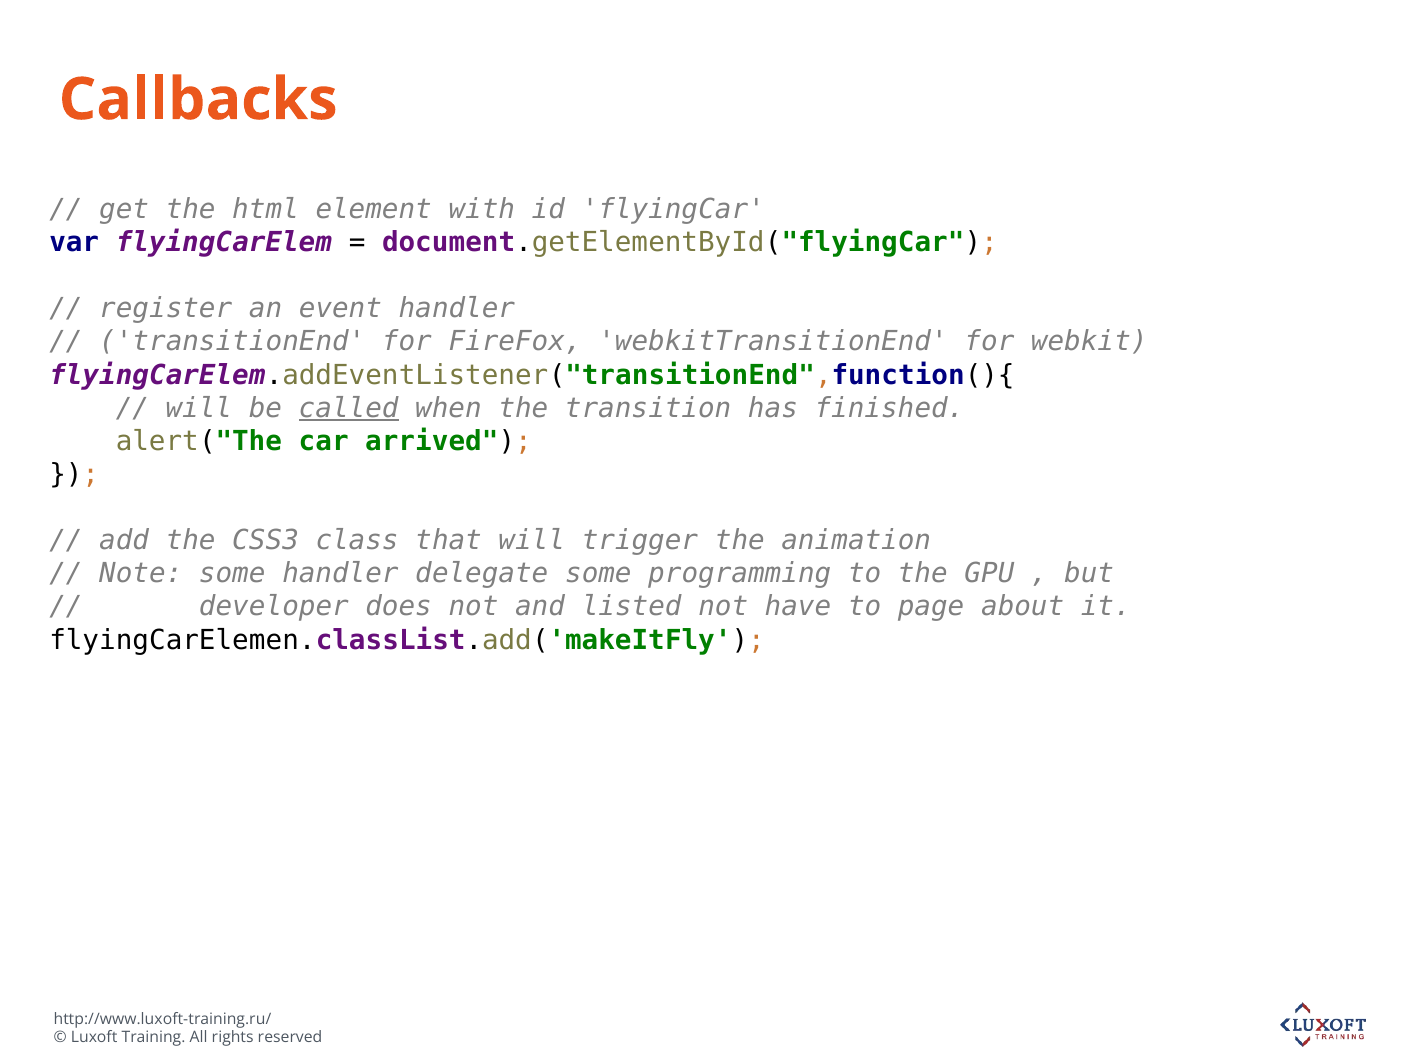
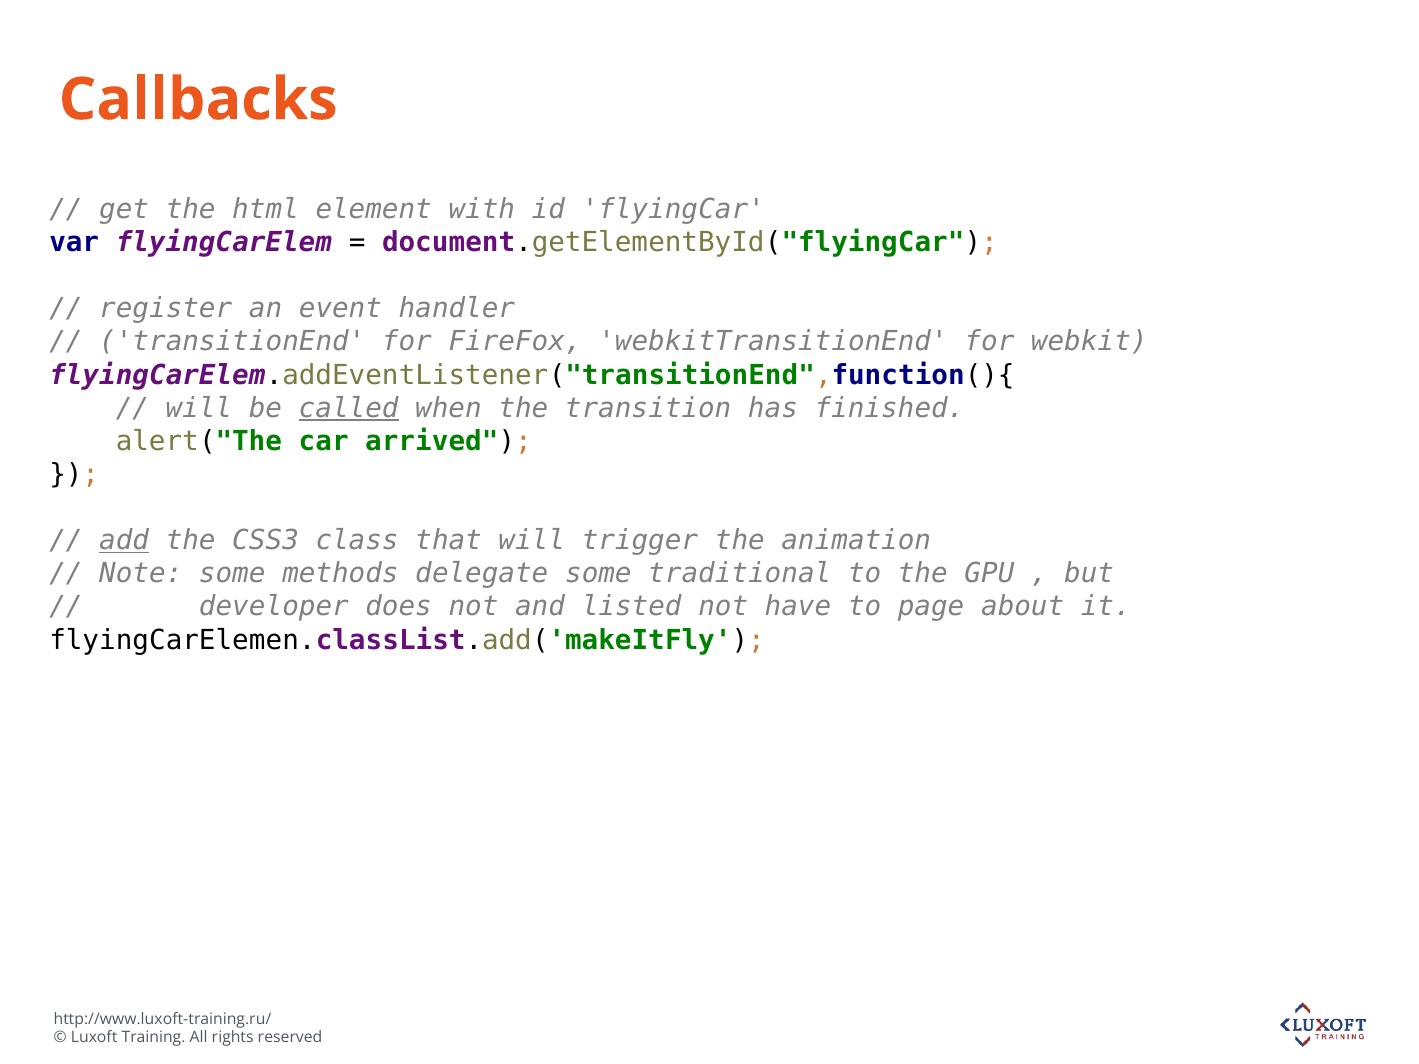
add underline: none -> present (124, 541)
some handler: handler -> methods (340, 574)
programming: programming -> traditional (740, 574)
